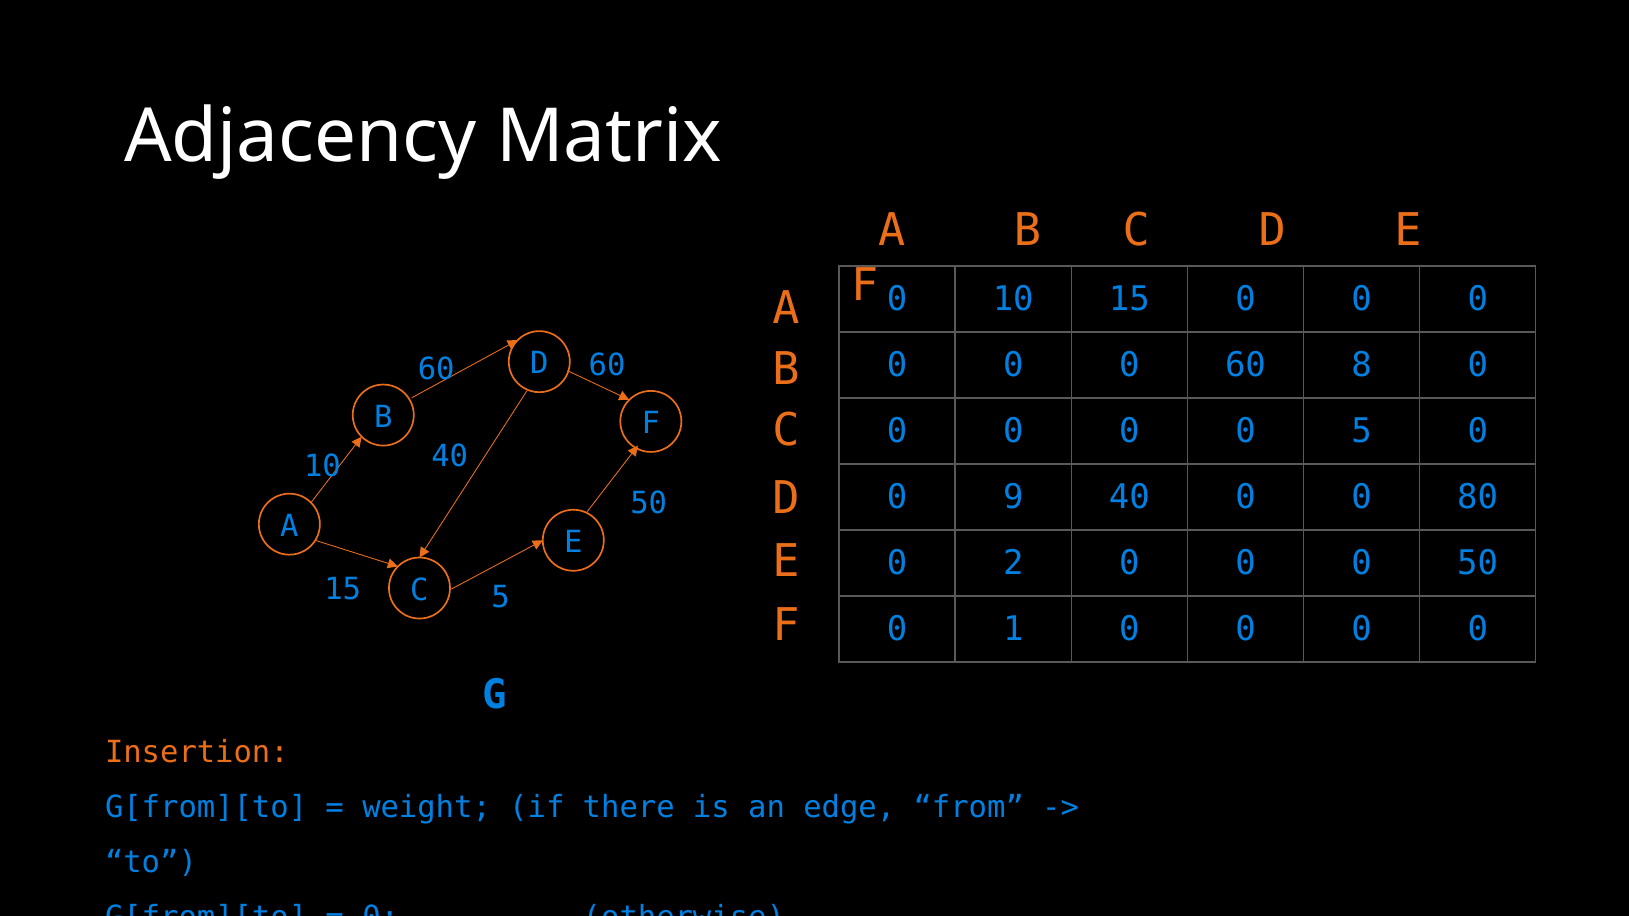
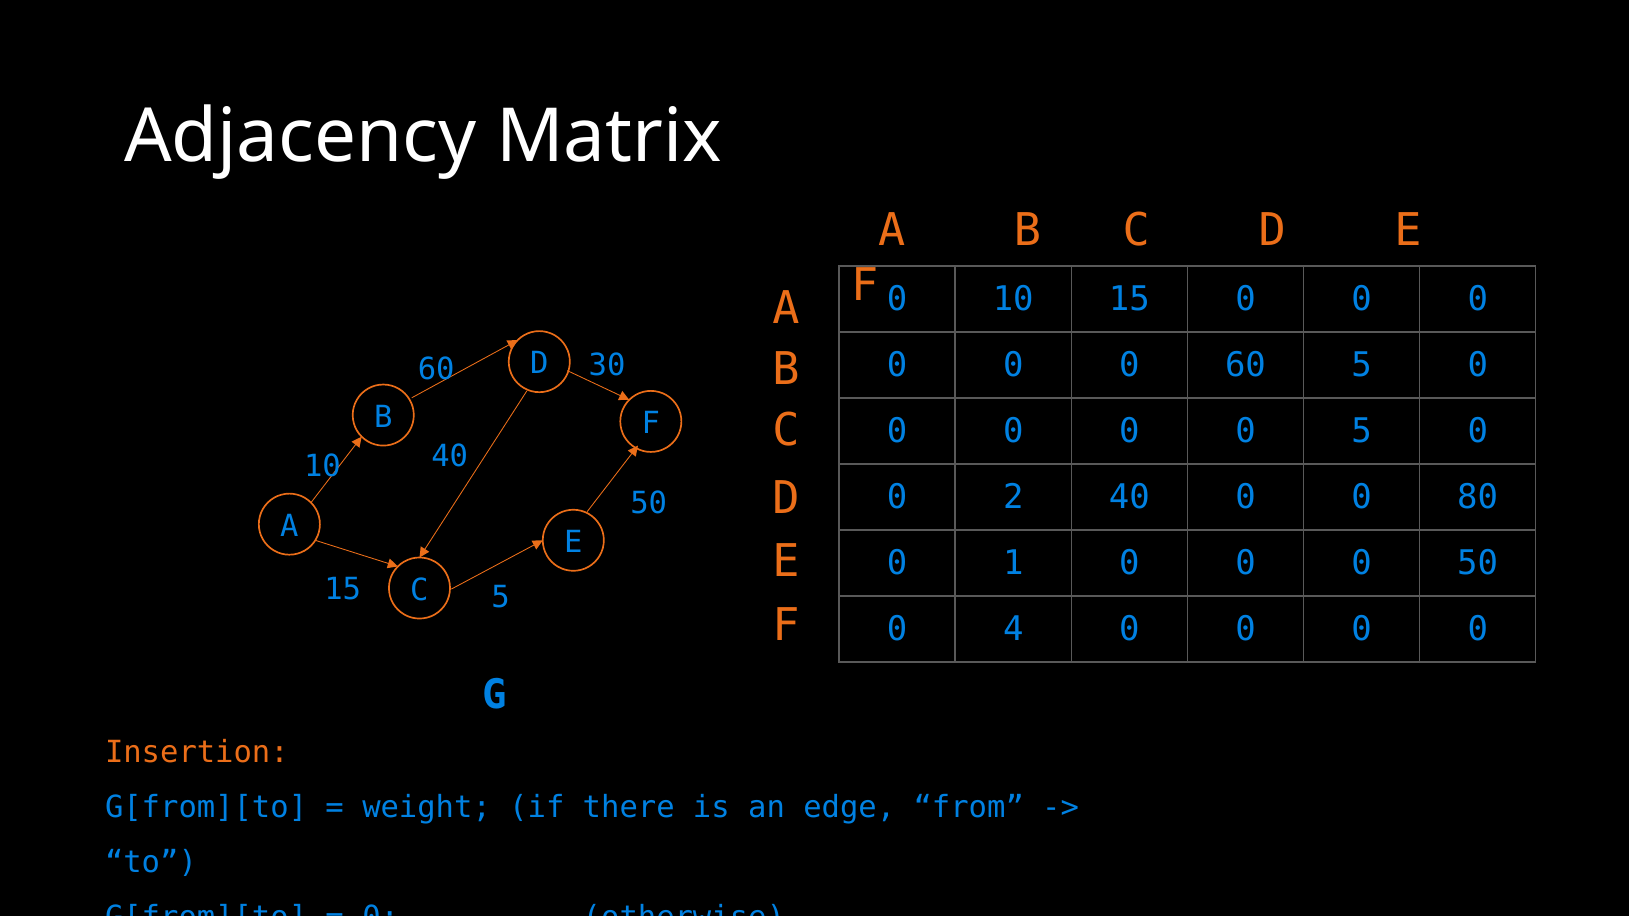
60 8: 8 -> 5 (1362, 366)
60 60: 60 -> 30 (607, 366)
9: 9 -> 2 (1013, 498)
2: 2 -> 1 (1013, 564)
1: 1 -> 4 (1013, 630)
